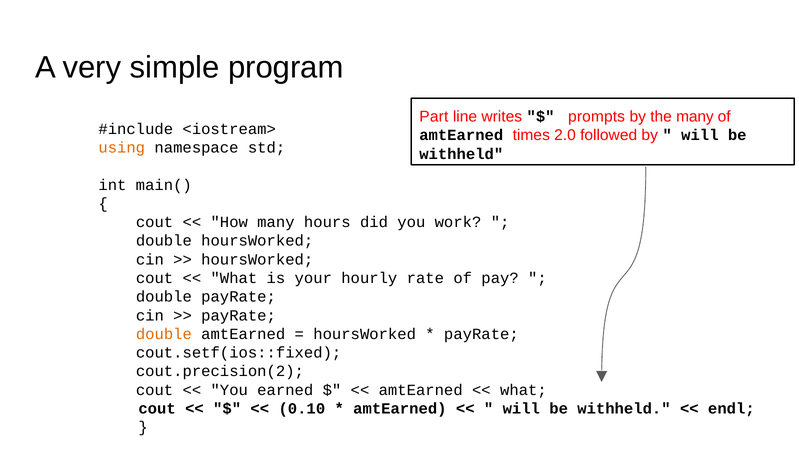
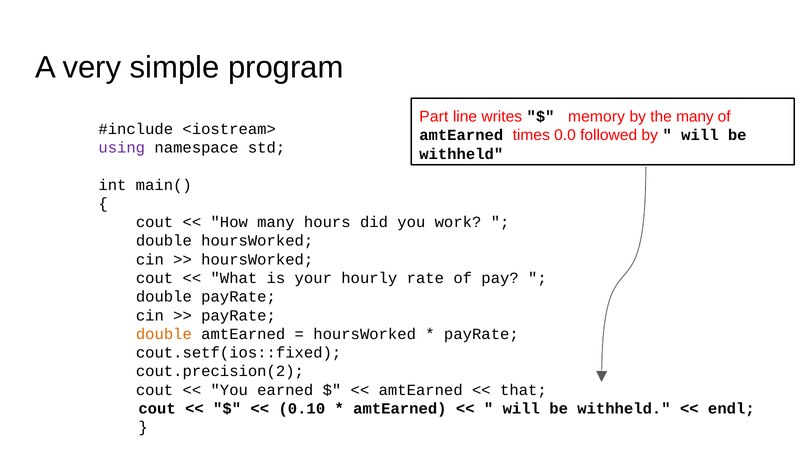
prompts: prompts -> memory (597, 117)
2.0: 2.0 -> 0.0 (565, 135)
using colour: orange -> purple (122, 148)
what: what -> that (523, 390)
